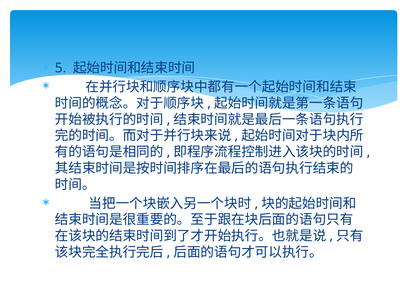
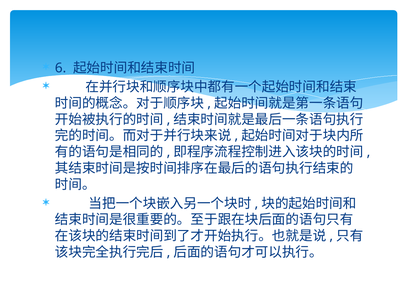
5: 5 -> 6 (61, 68)
